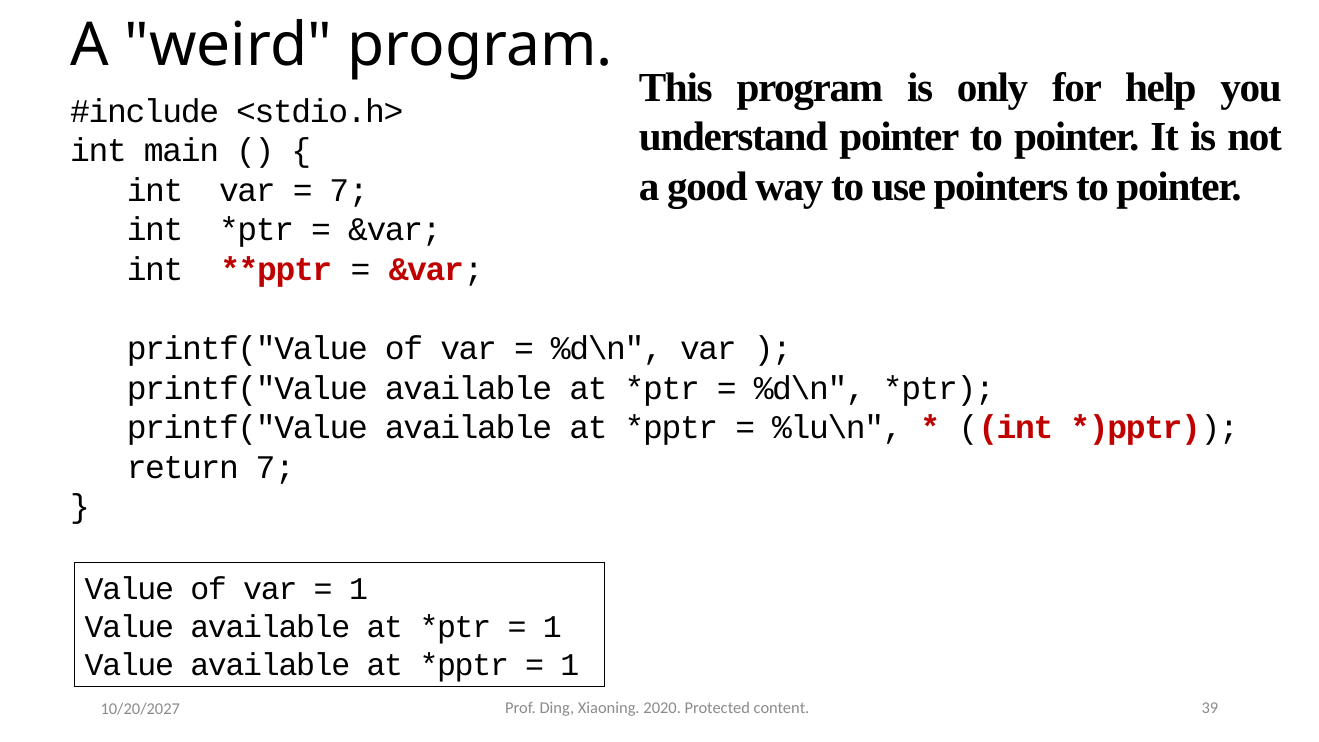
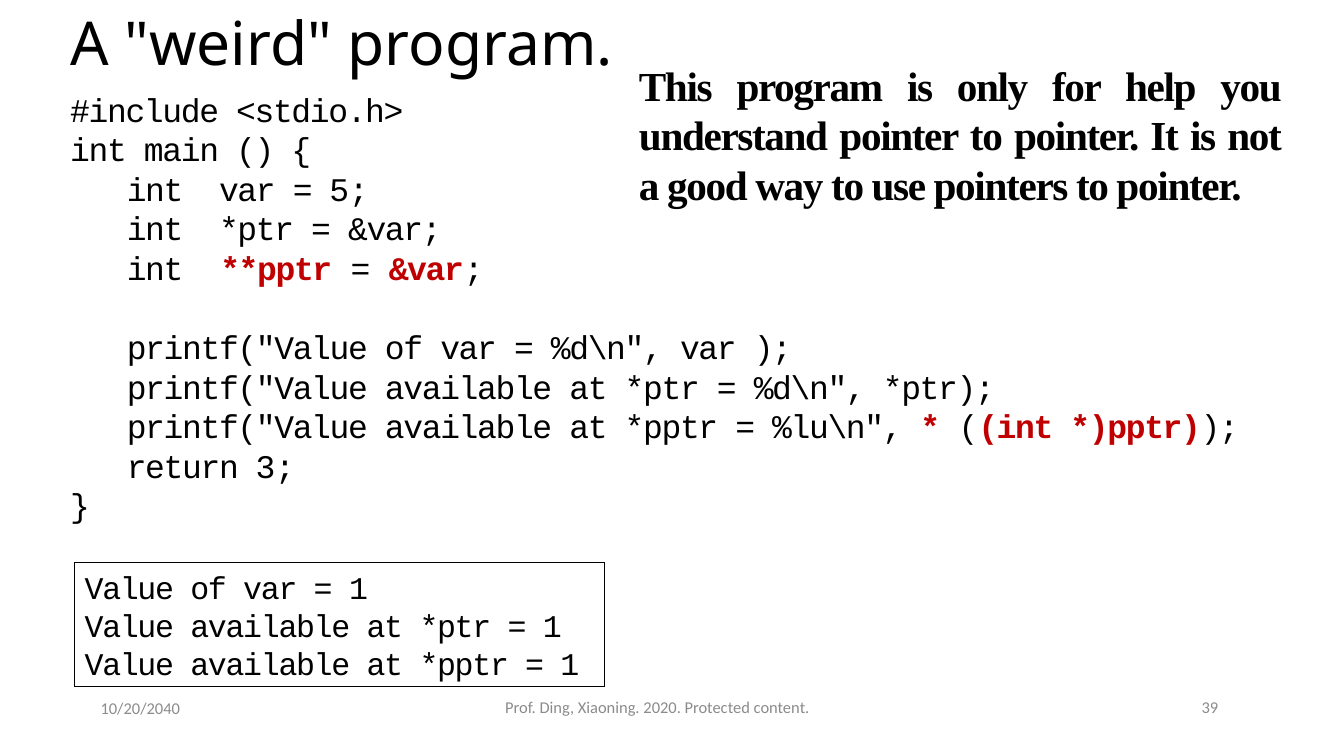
7: 7 -> 5 (349, 190)
return 7: 7 -> 3 (275, 467)
10/20/2027: 10/20/2027 -> 10/20/2040 (140, 709)
